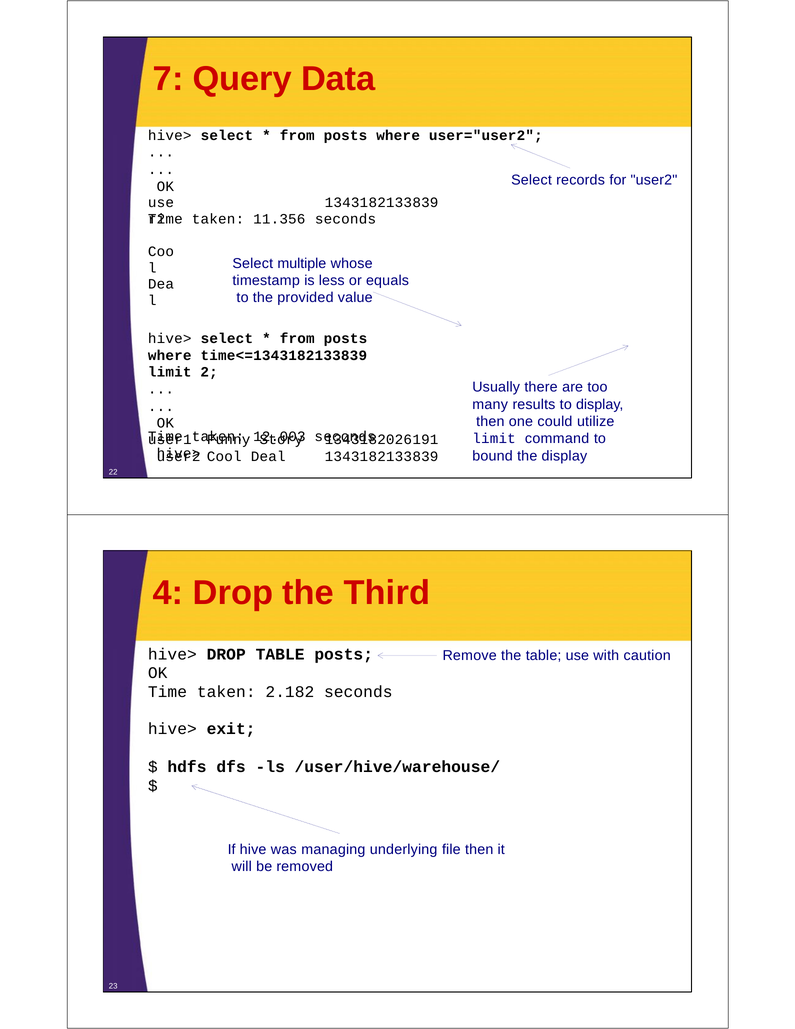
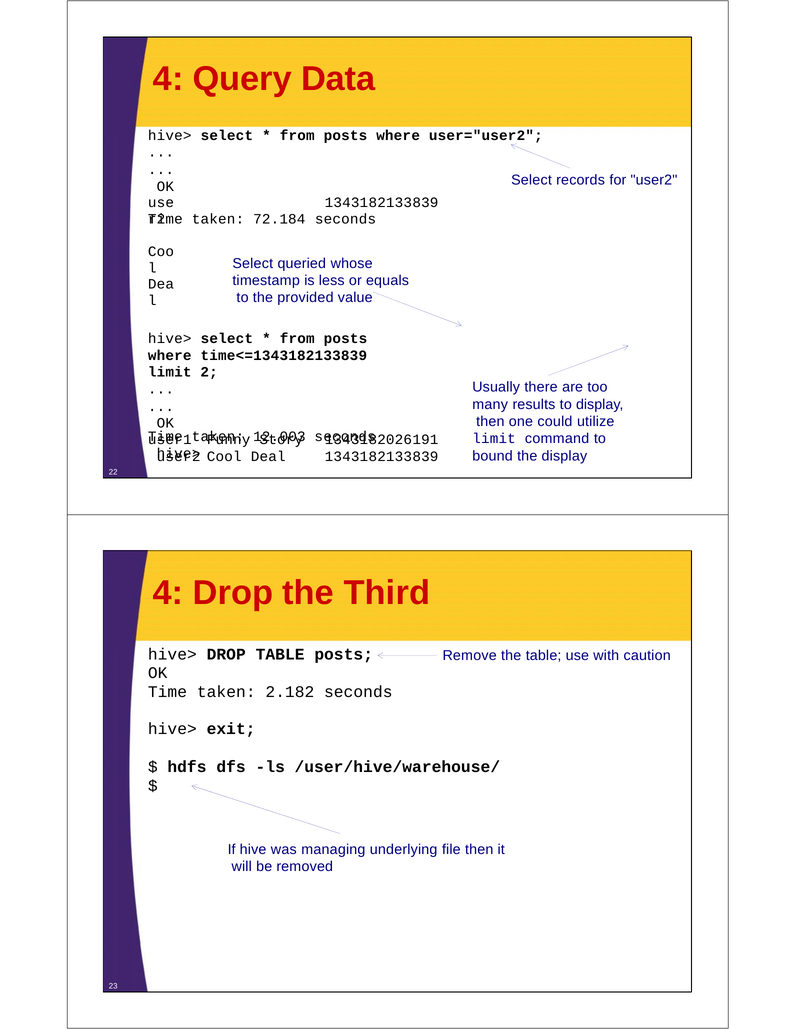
7: 7 -> 4 (168, 79)
11.356: 11.356 -> 72.184 (279, 219)
multiple: multiple -> queried (302, 263)
